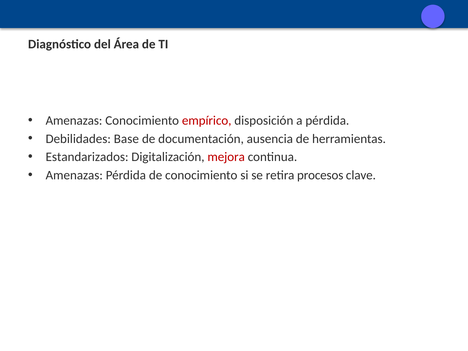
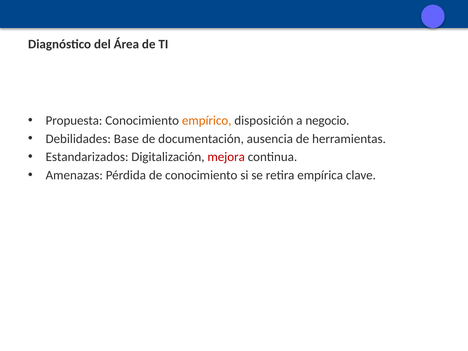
Amenazas: Amenazas -> Propuesta (74, 121)
empírico colour: red -> orange (207, 121)
a pérdida: pérdida -> negocio (327, 121)
procesos: procesos -> empírica (320, 175)
